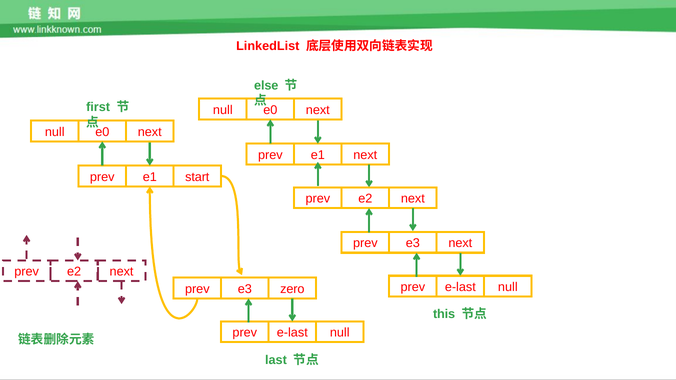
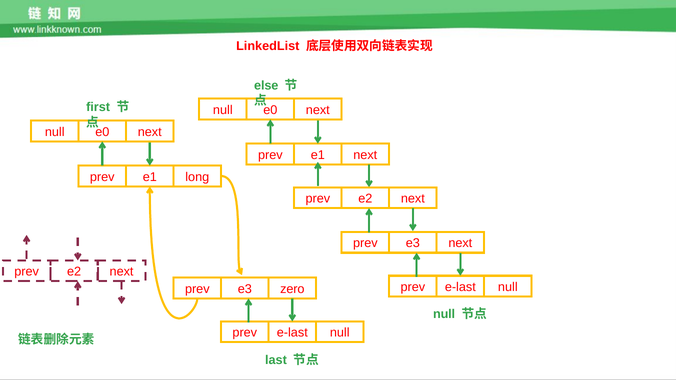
start: start -> long (197, 177)
this: this -> null (444, 314)
